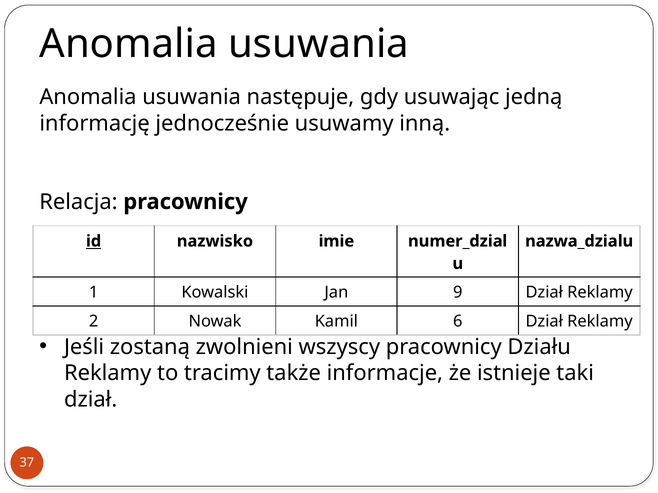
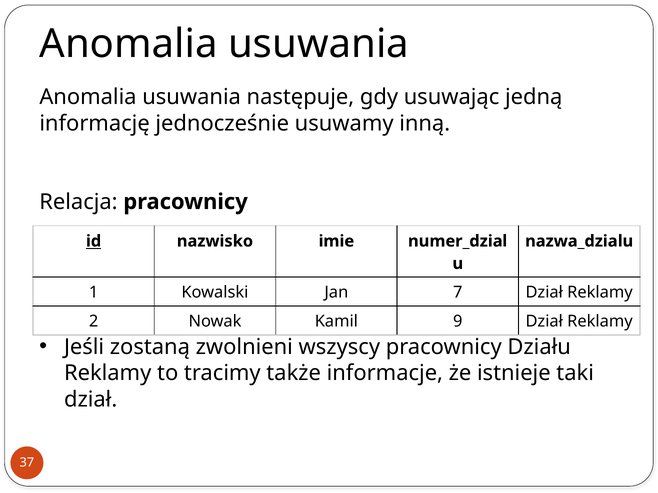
9: 9 -> 7 (458, 293)
6: 6 -> 9 (458, 322)
